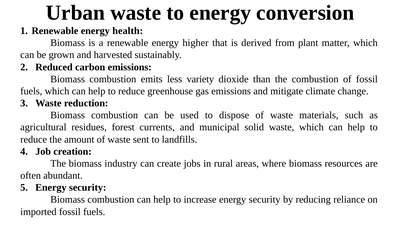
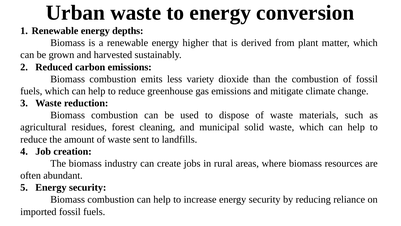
health: health -> depths (128, 31)
currents: currents -> cleaning (157, 127)
